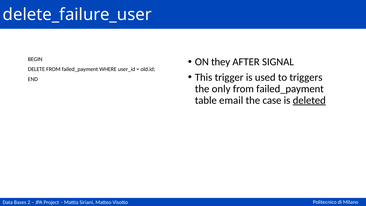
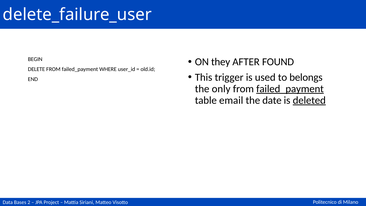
SIGNAL: SIGNAL -> FOUND (278, 62)
triggers: triggers -> belongs (306, 77)
failed_payment underline: none -> present (290, 89)
case: case -> date (272, 100)
